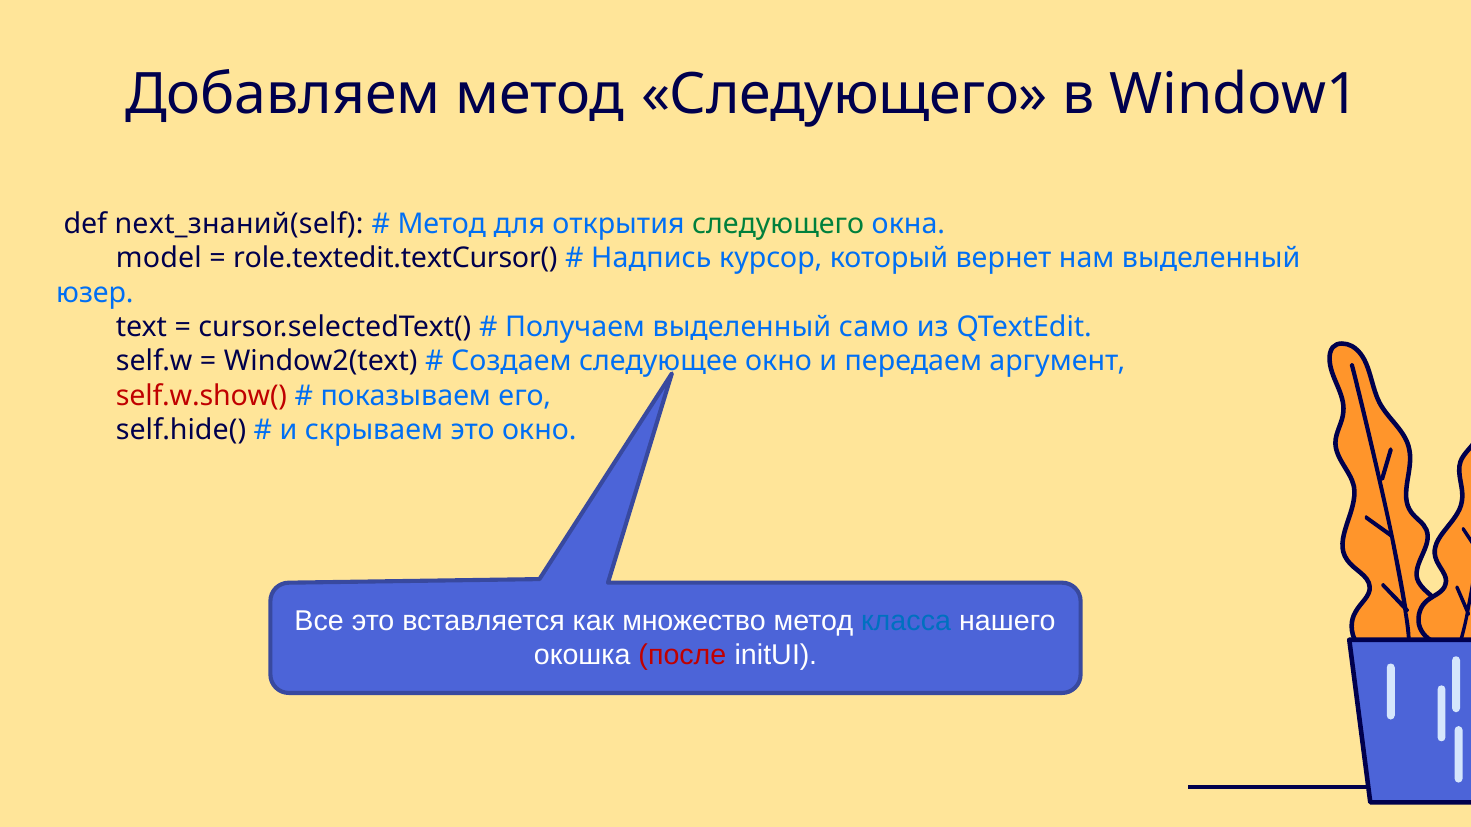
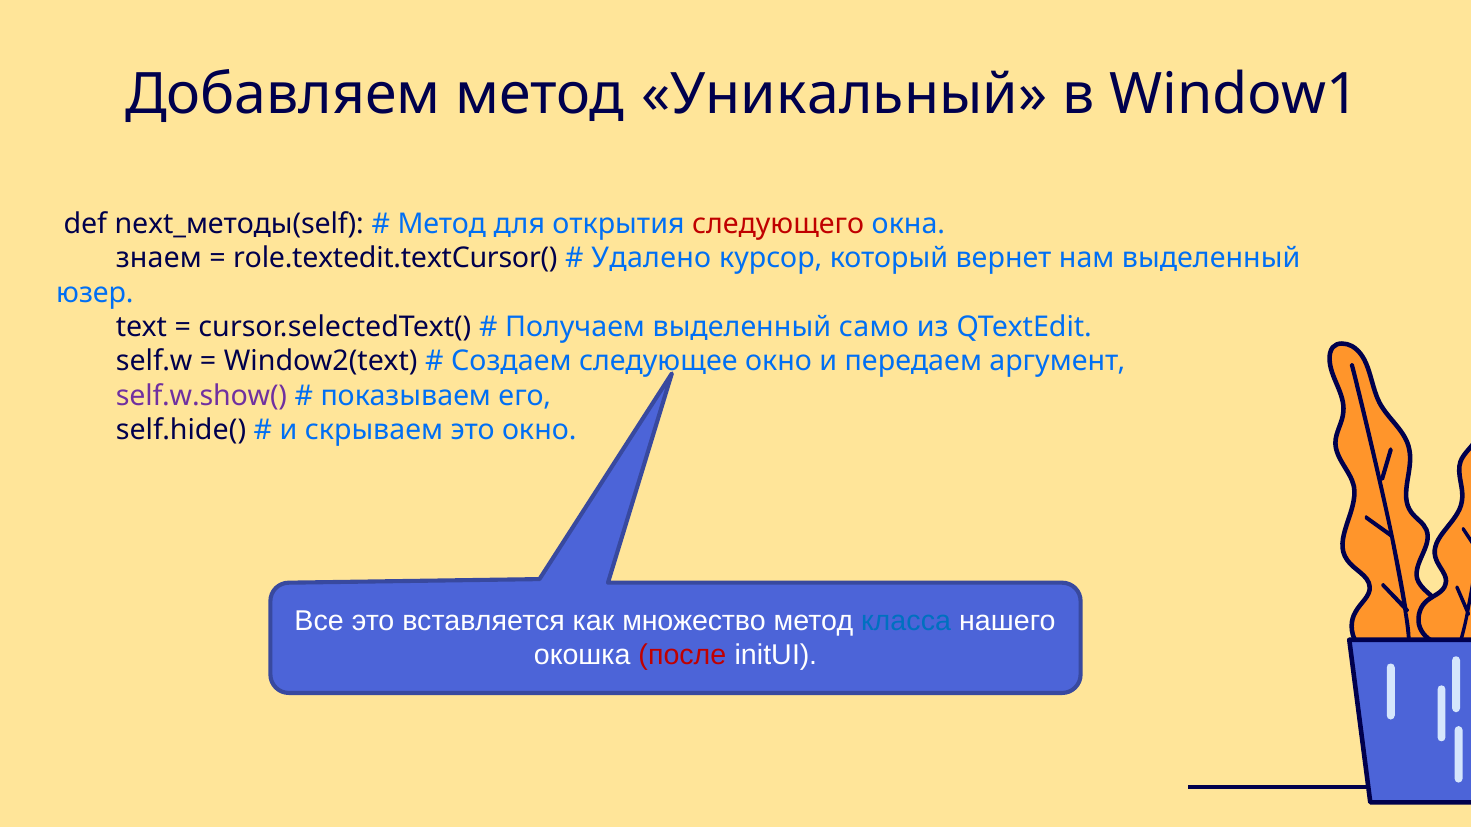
метод Следующего: Следующего -> Уникальный (844, 95)
next_знаний(self: next_знаний(self -> next_методы(self (239, 224)
следующего colour: green -> red (778, 224)
model: model -> знаем (159, 259)
Надпись: Надпись -> Удалено (651, 259)
self.w.show( colour: red -> purple (201, 396)
